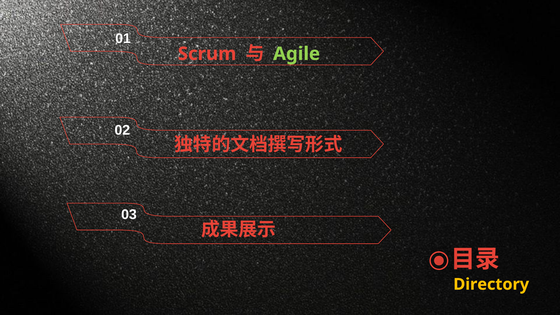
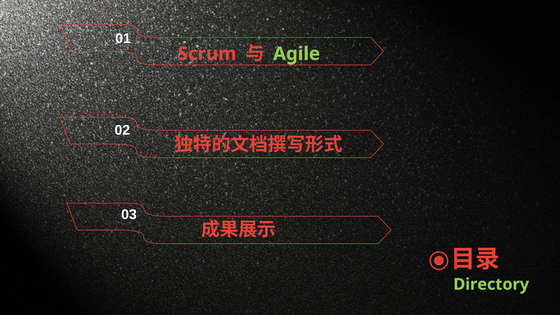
Directory colour: yellow -> light green (491, 284)
